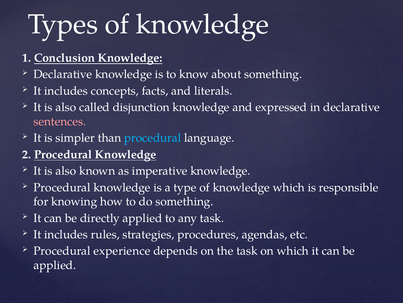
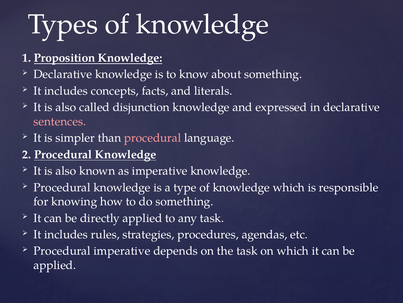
Conclusion: Conclusion -> Proposition (65, 58)
procedural colour: light blue -> pink (153, 138)
Procedural experience: experience -> imperative (122, 250)
